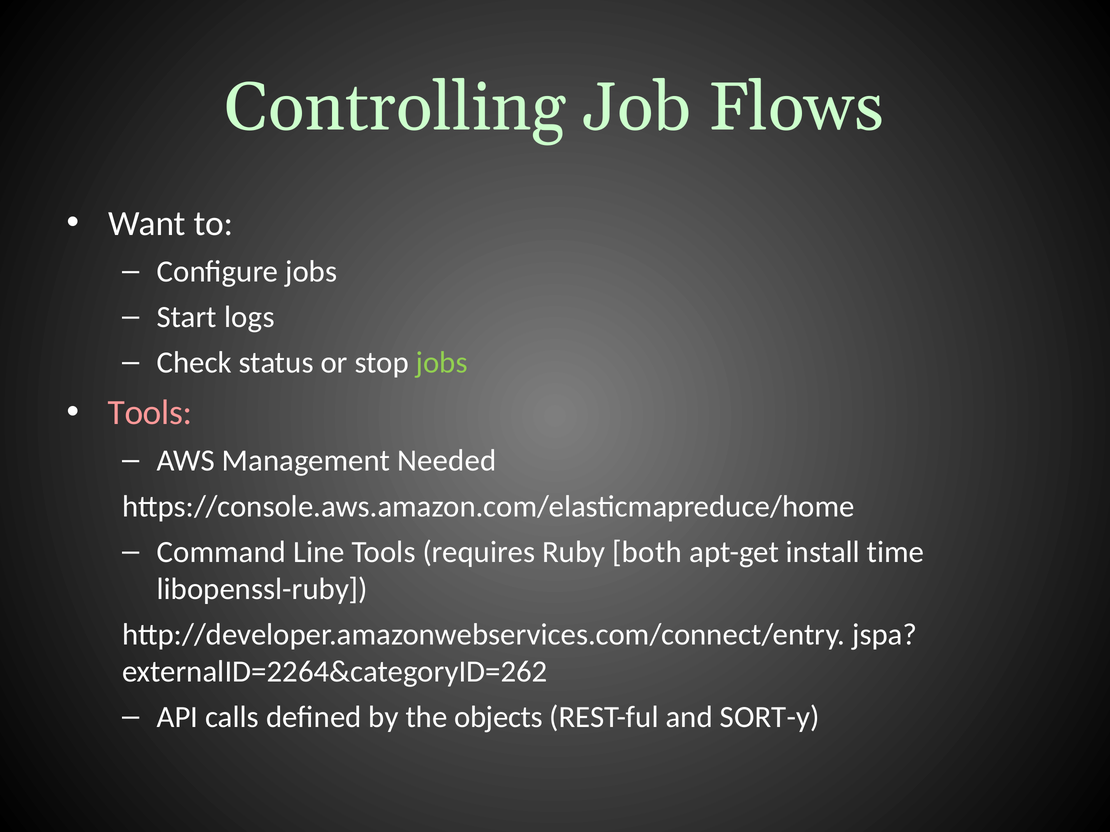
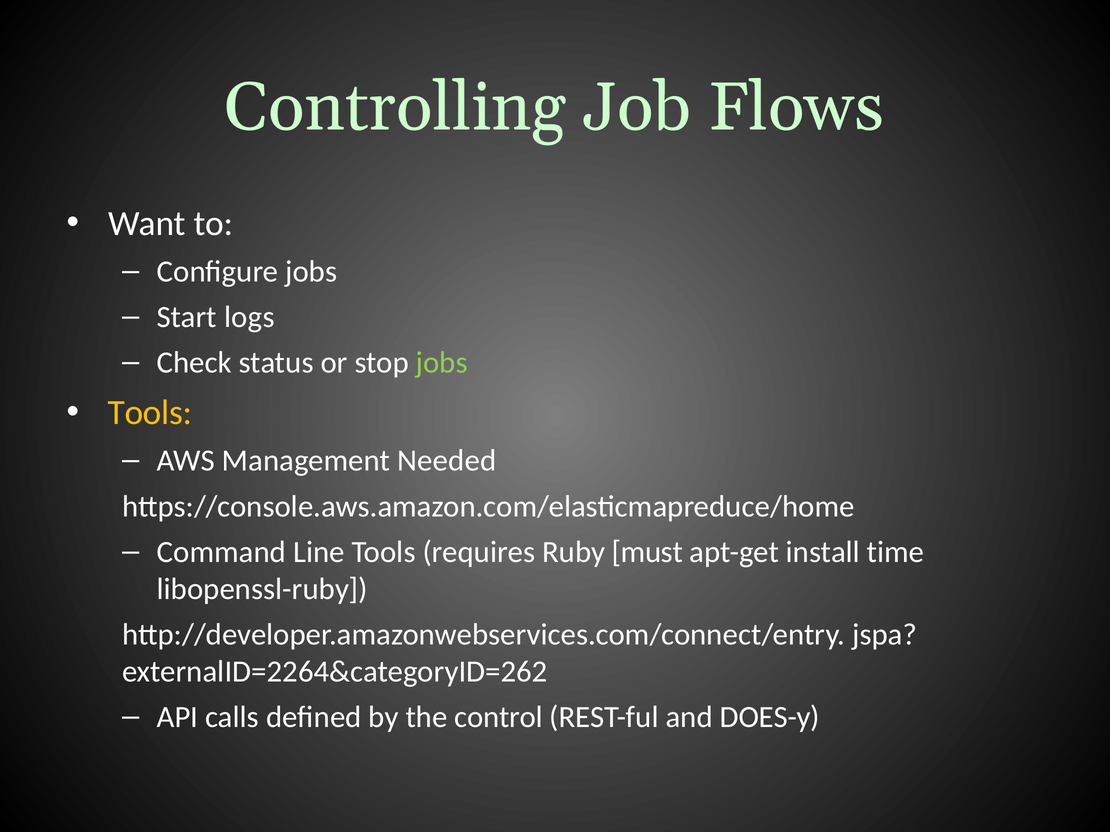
Tools colour: pink -> yellow (150, 413)
both: both -> must (647, 552)
objects: objects -> control (498, 718)
SORT-y: SORT-y -> DOES-y (770, 718)
